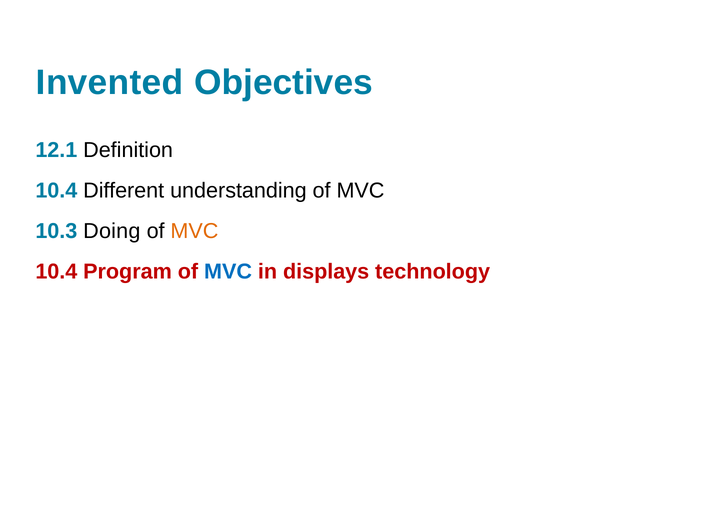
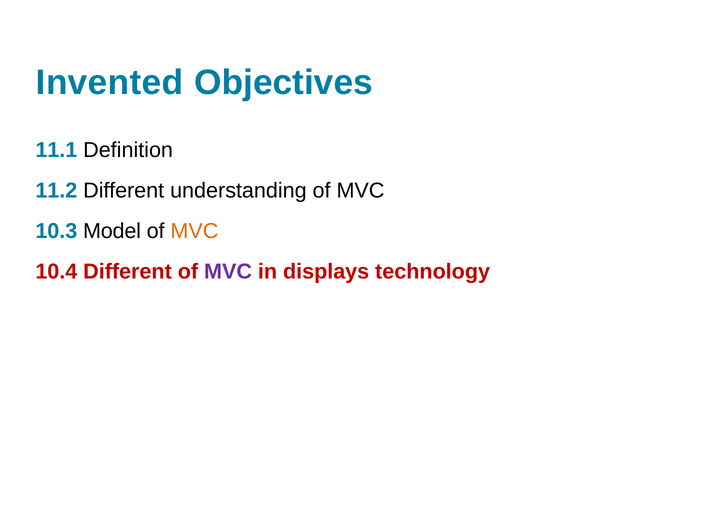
12.1: 12.1 -> 11.1 (56, 150)
10.4: 10.4 -> 11.2 (56, 191)
Doing: Doing -> Model (112, 231)
10.4 Program: Program -> Different (128, 272)
MVC colour: blue -> purple (228, 272)
